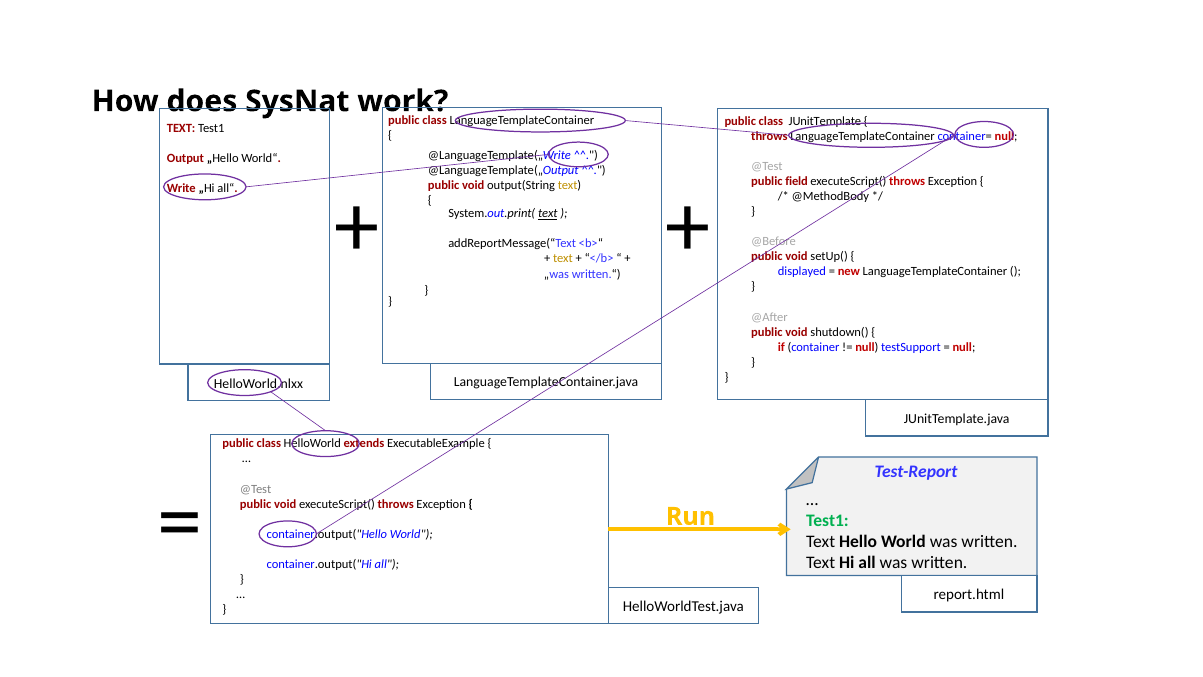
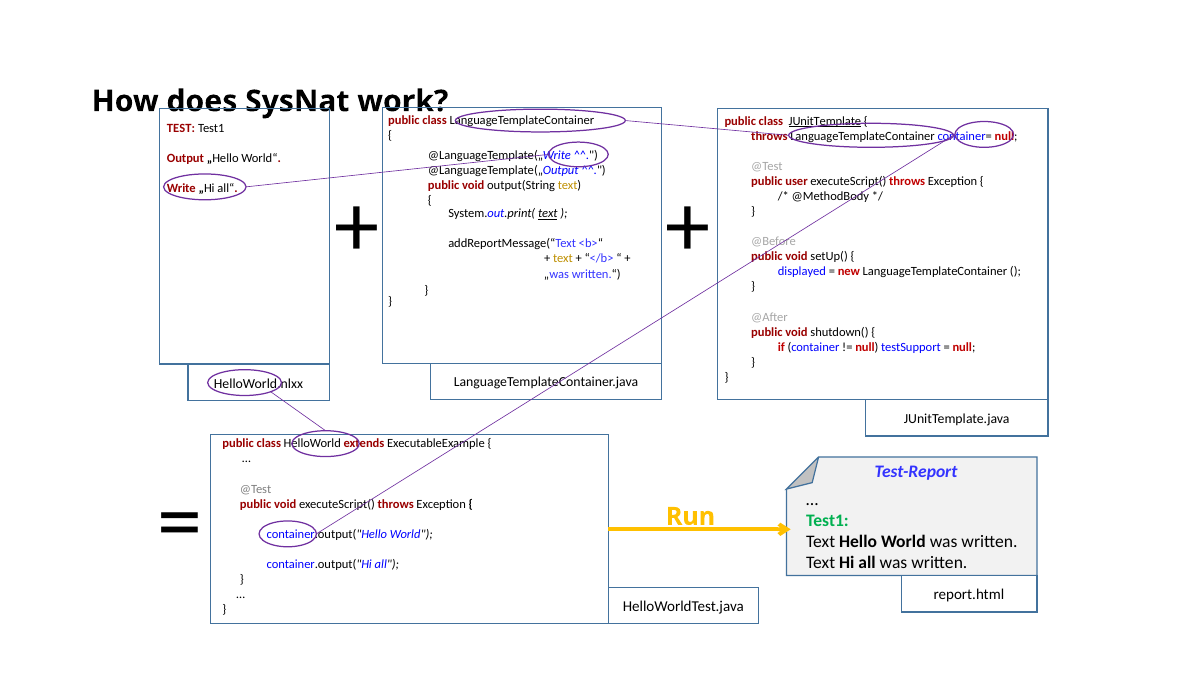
JUnitTemplate underline: none -> present (825, 121)
TEXT: TEXT -> TEST (181, 128)
field: field -> user (797, 181)
